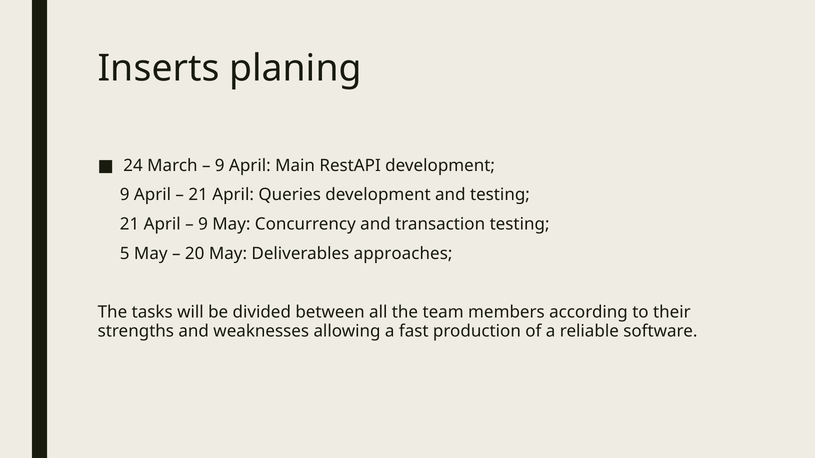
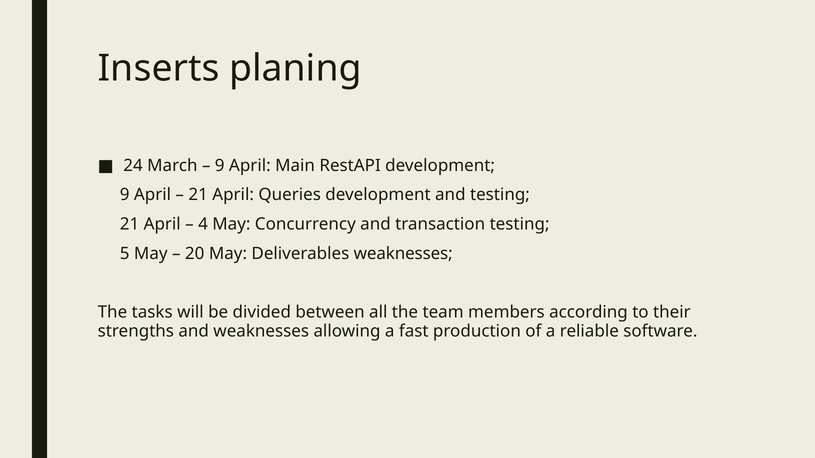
9: 9 -> 4 (203, 224)
Deliverables approaches: approaches -> weaknesses (403, 254)
